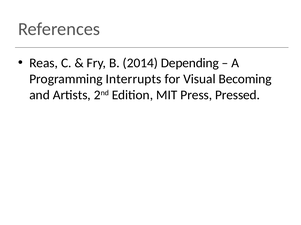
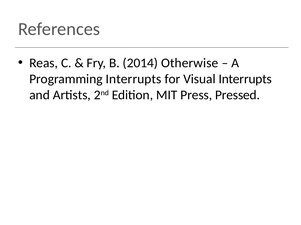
Depending: Depending -> Otherwise (190, 63)
Visual Becoming: Becoming -> Interrupts (245, 79)
